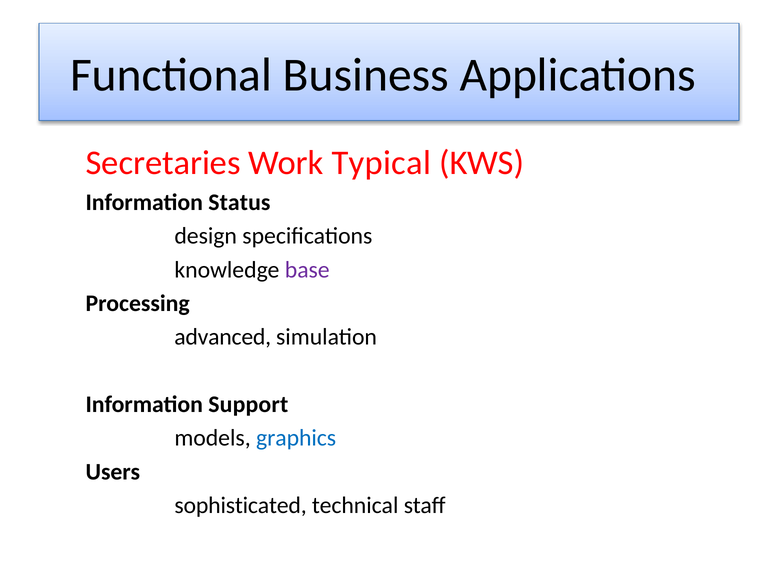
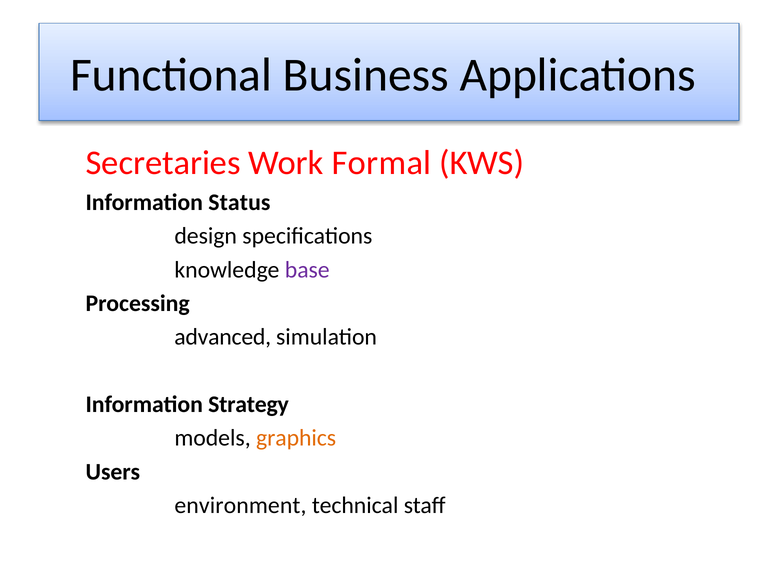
Typical: Typical -> Formal (381, 163)
Support: Support -> Strategy (249, 405)
graphics colour: blue -> orange (296, 438)
sophisticated: sophisticated -> environment (240, 506)
